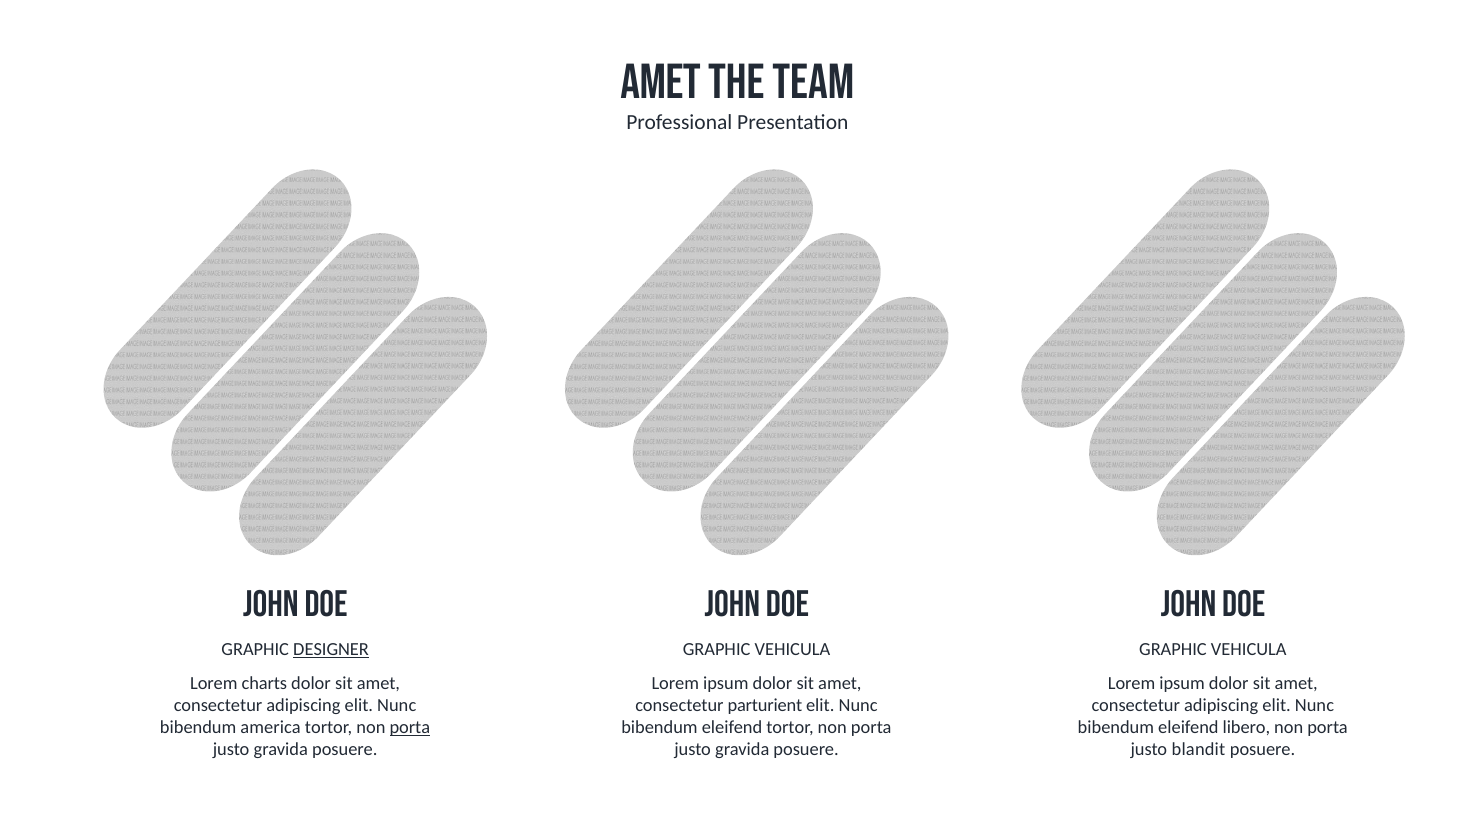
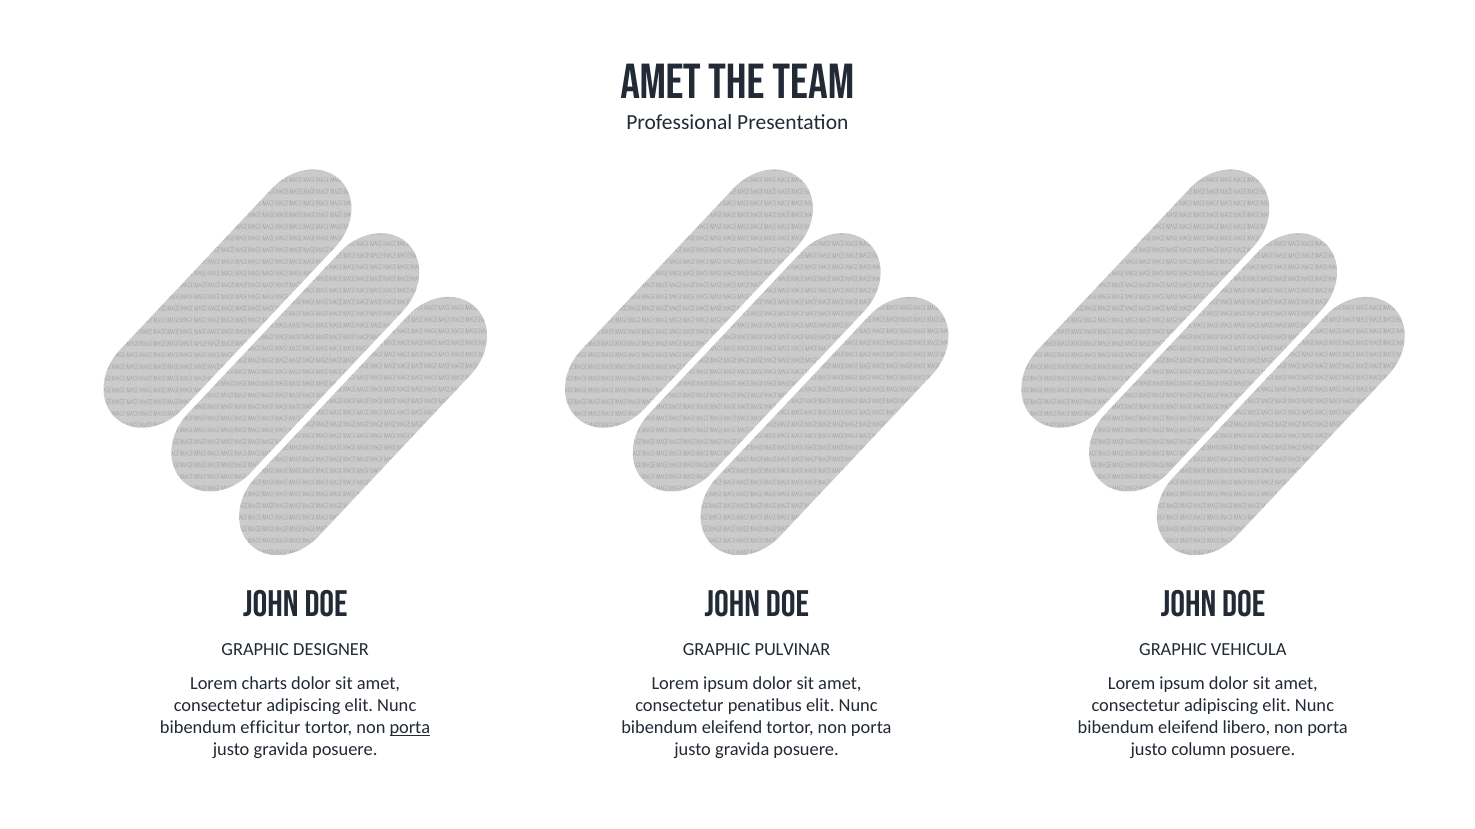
DESIGNER underline: present -> none (331, 650)
VEHICULA: VEHICULA -> PULVINAR (793, 650)
parturient: parturient -> penatibus (765, 706)
america: america -> efficitur (271, 728)
blandit: blandit -> column (1199, 751)
